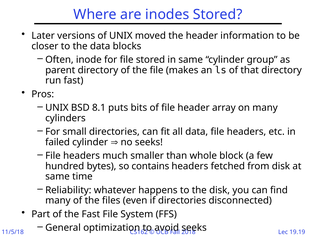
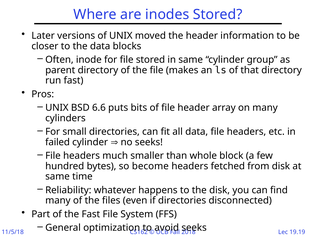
8.1: 8.1 -> 6.6 (99, 108)
contains: contains -> become (150, 166)
